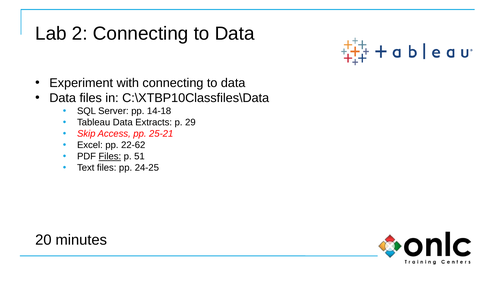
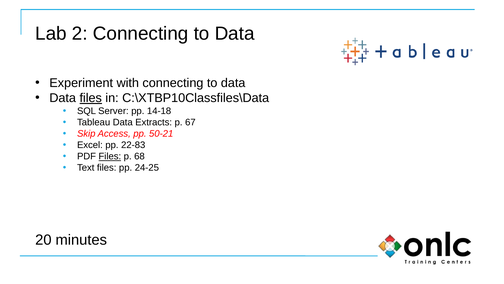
files underline: none -> present (91, 98)
29: 29 -> 67 (190, 122)
25-21: 25-21 -> 50-21 (161, 134)
22-62: 22-62 -> 22-83 (133, 145)
51: 51 -> 68 (139, 156)
